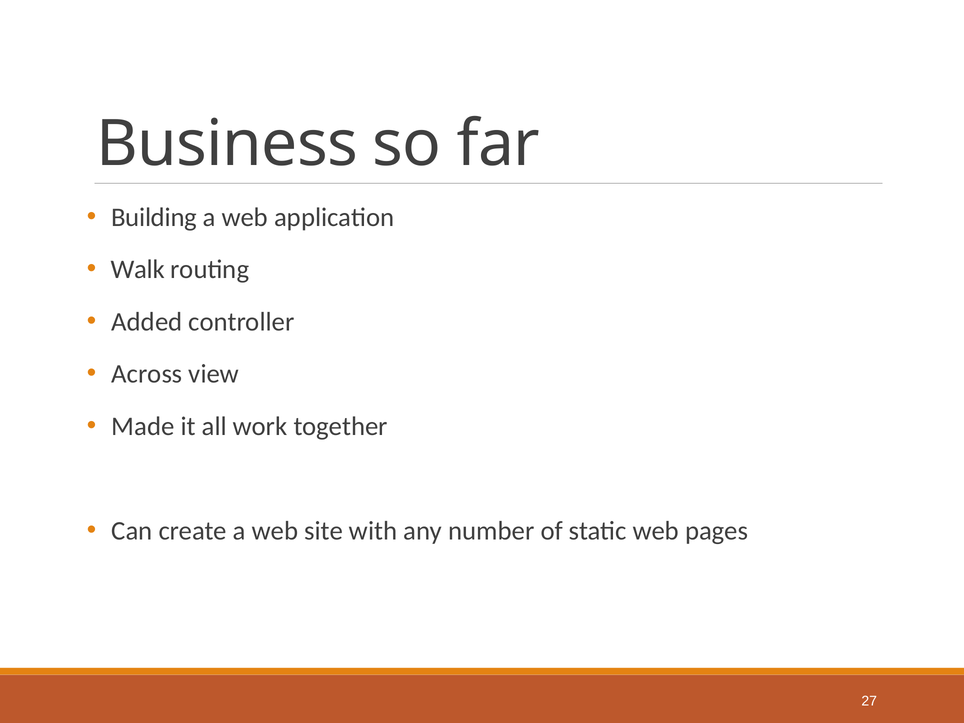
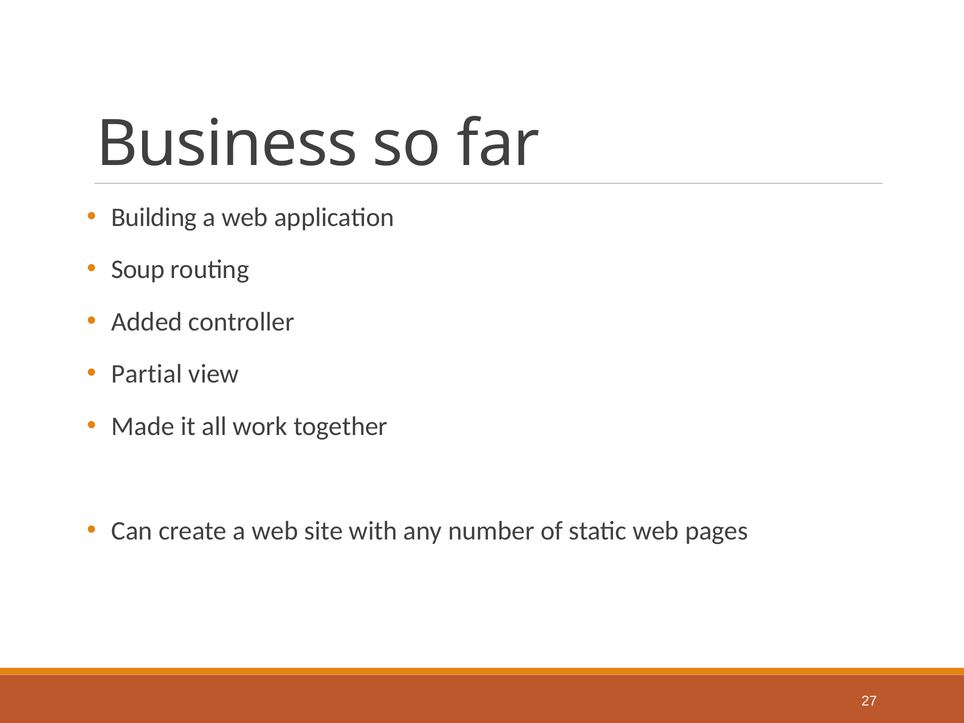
Walk: Walk -> Soup (138, 270)
Across: Across -> Partial (147, 374)
